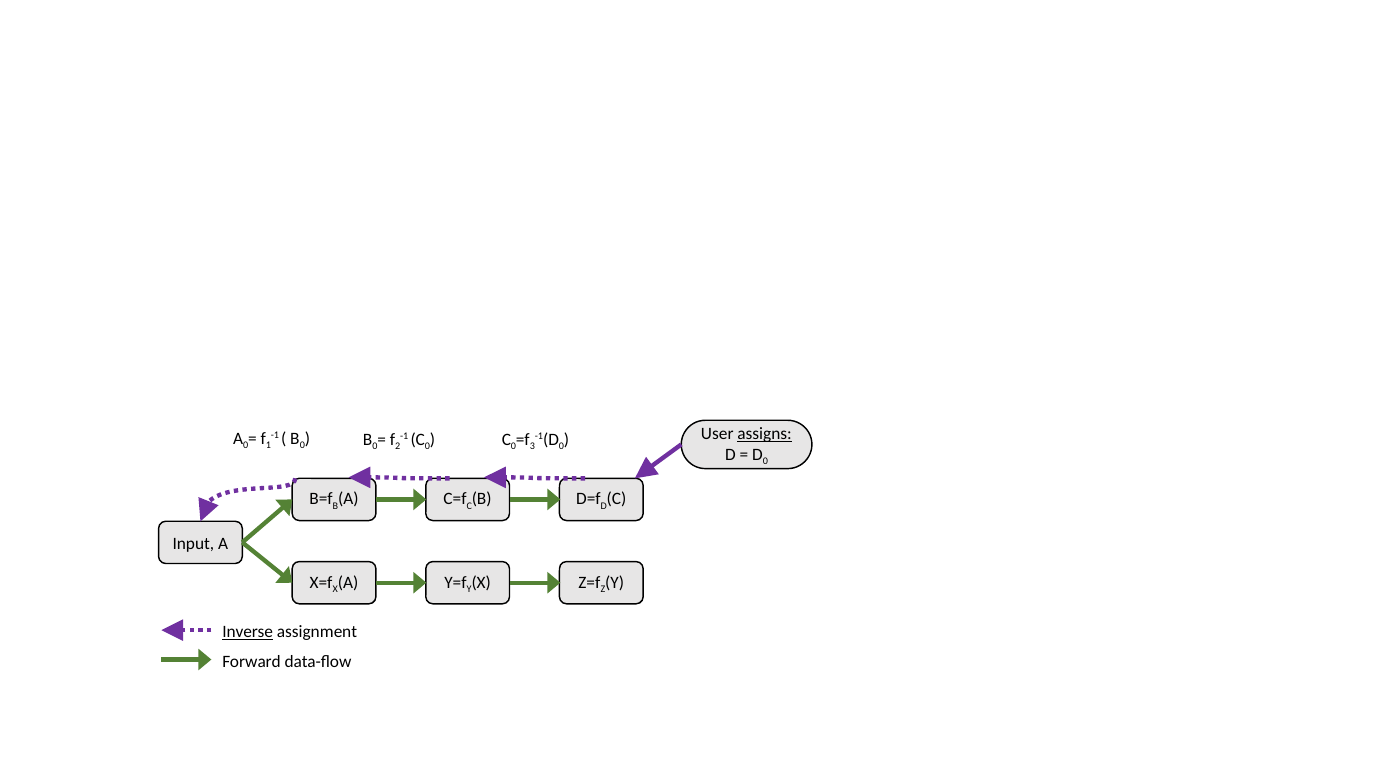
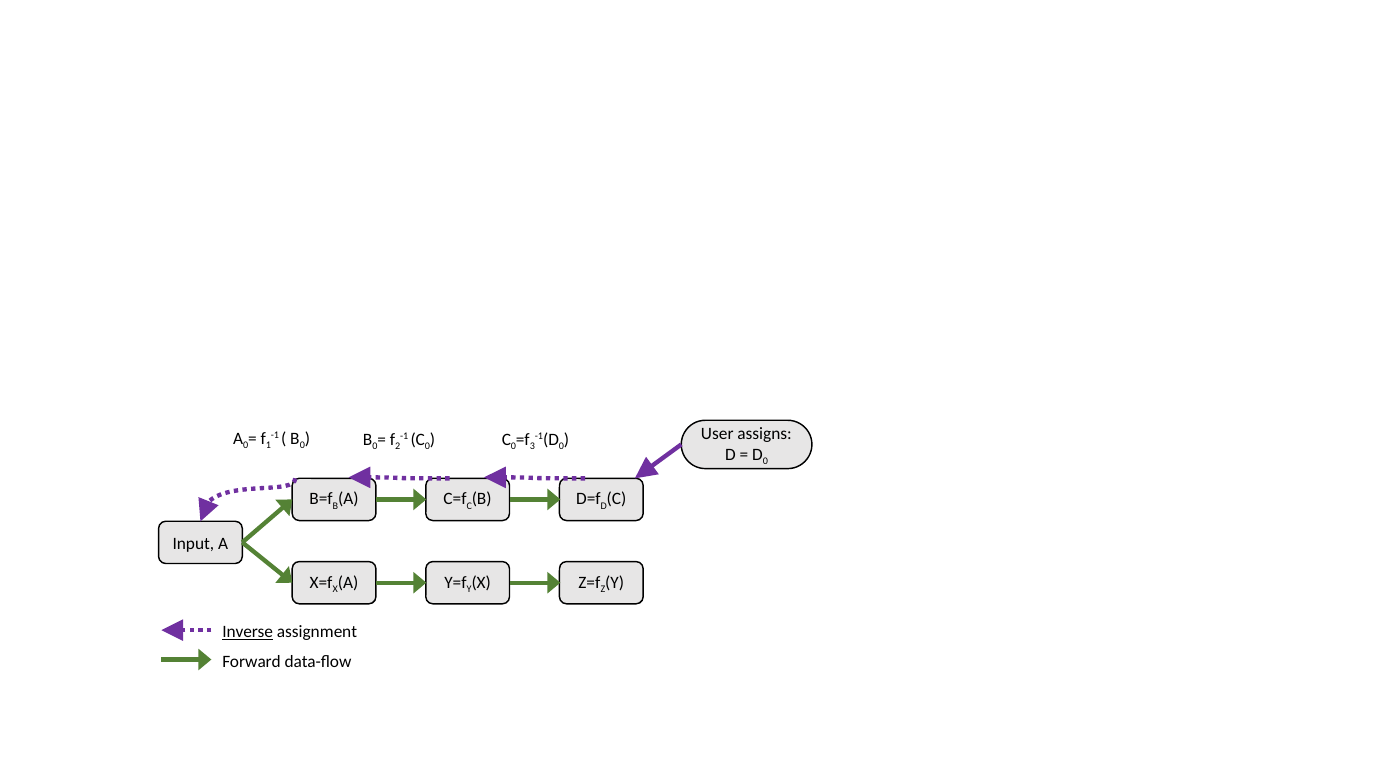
assigns underline: present -> none (765, 434)
